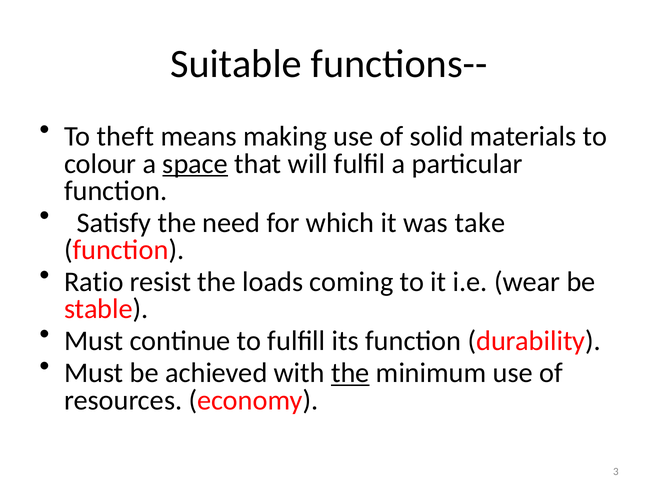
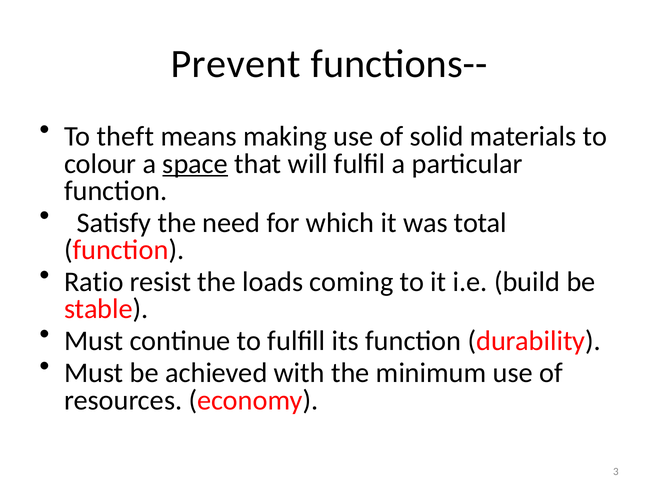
Suitable: Suitable -> Prevent (236, 64)
take: take -> total (480, 223)
wear: wear -> build (527, 282)
the underline: present -> none (350, 373)
